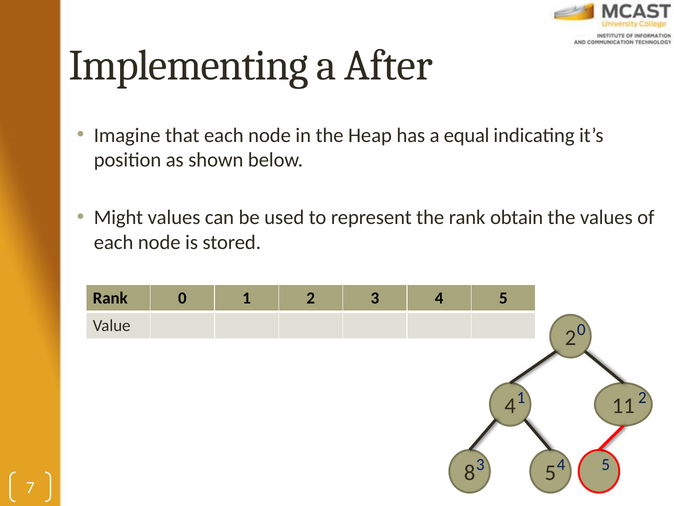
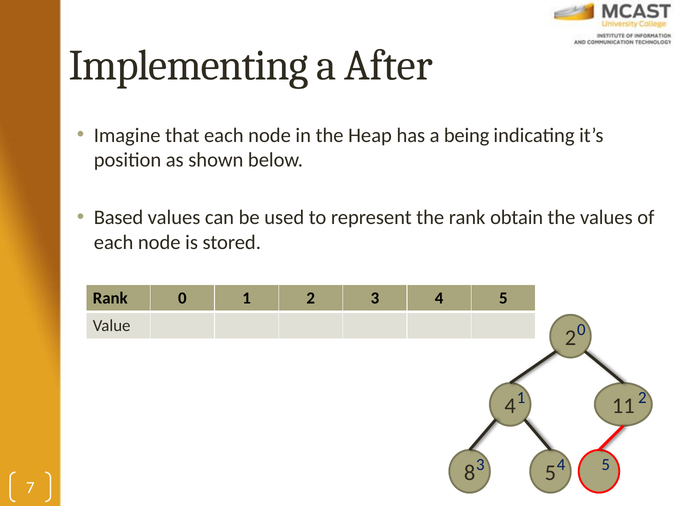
equal: equal -> being (467, 135)
Might: Might -> Based (119, 217)
